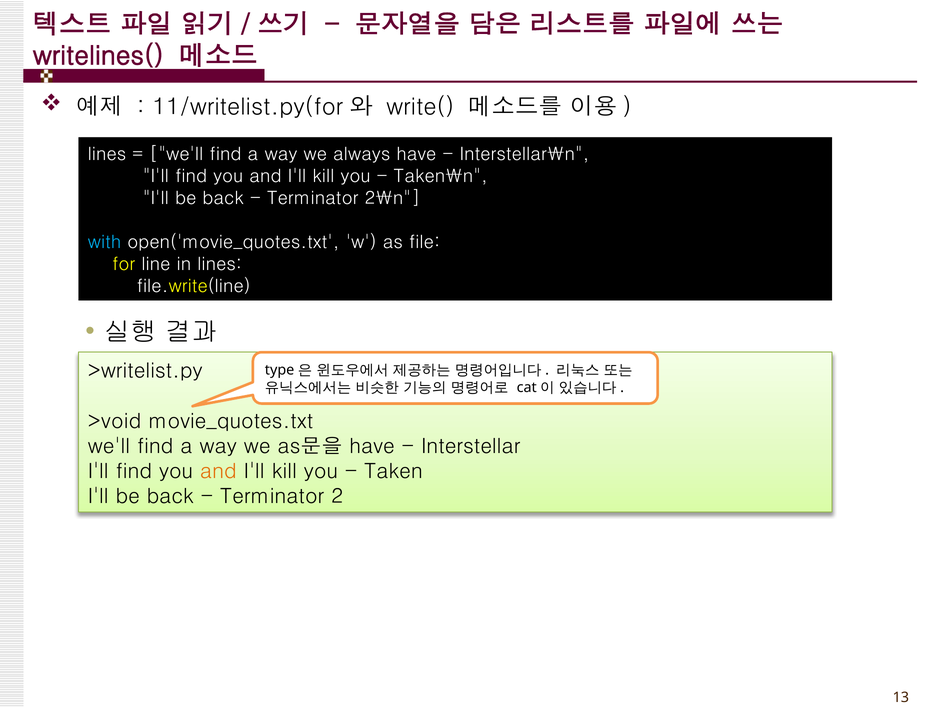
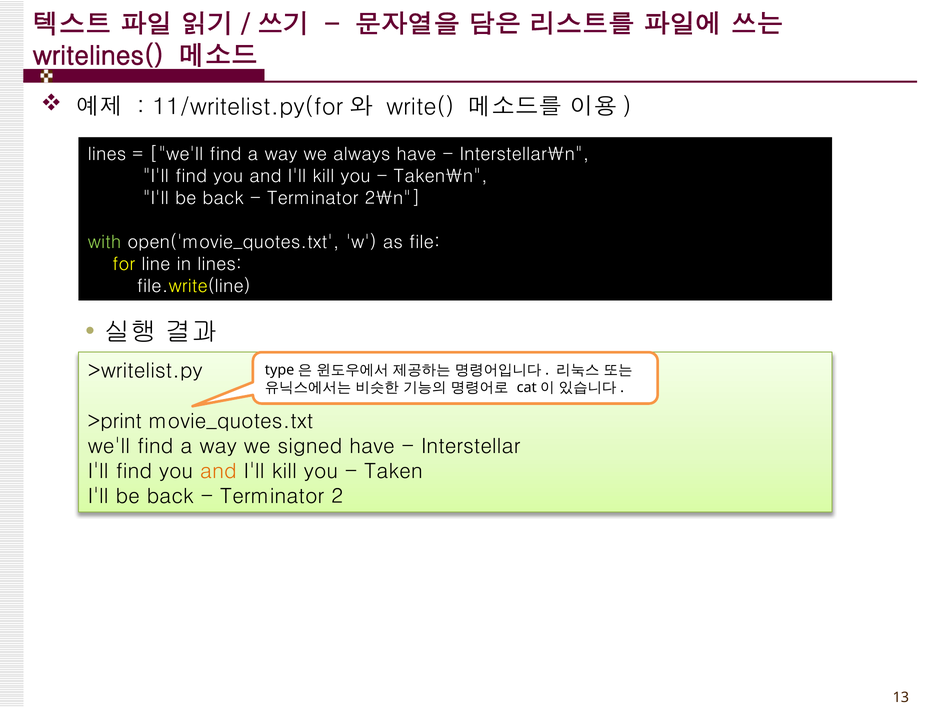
with colour: light blue -> light green (104, 242)
>void: >void -> >print (115, 421)
as문을: as문을 -> signed (310, 446)
